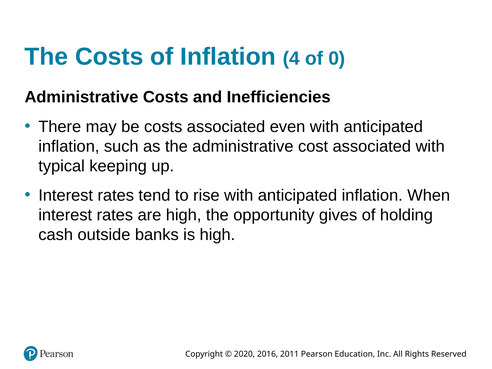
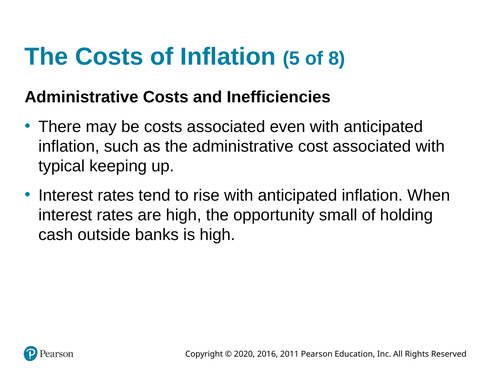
4: 4 -> 5 (291, 58)
0: 0 -> 8 (337, 58)
gives: gives -> small (338, 215)
